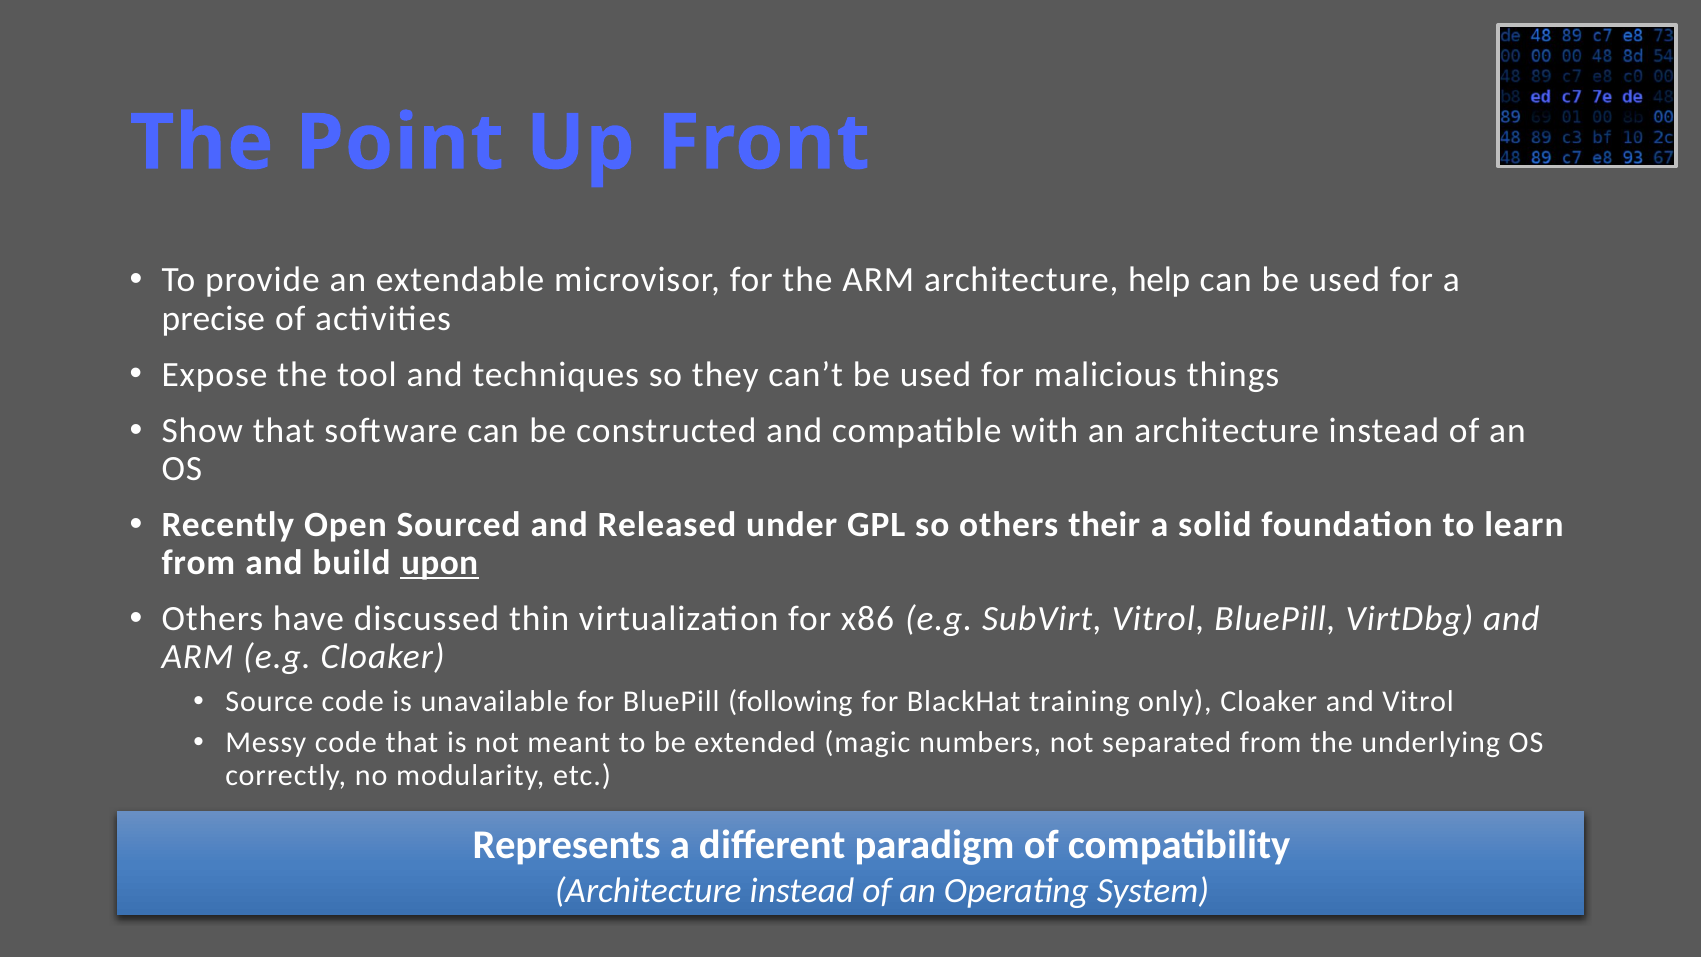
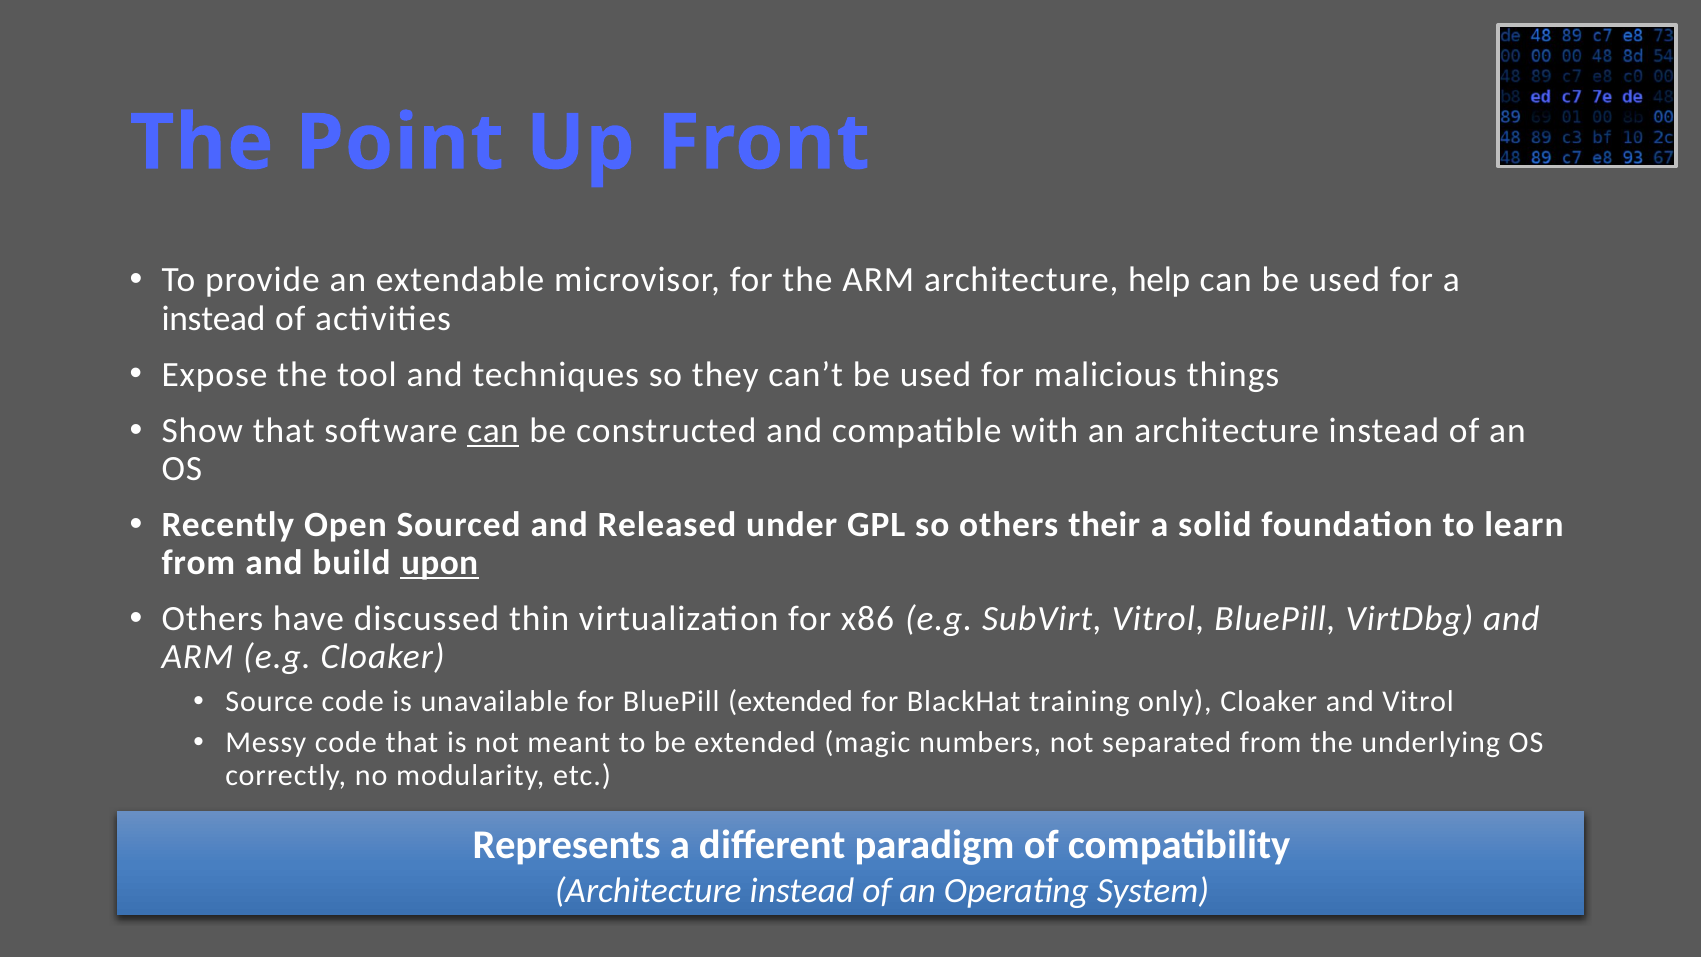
precise: precise -> instead (214, 318)
can underline: none -> present (493, 430)
BluePill following: following -> extended (791, 701)
